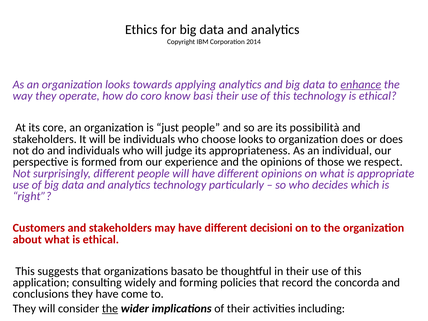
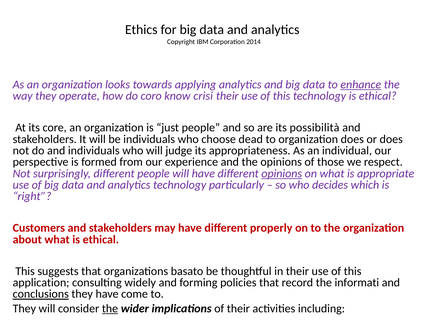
basi: basi -> crisi (203, 96)
choose looks: looks -> dead (251, 139)
opinions underline: none -> present (282, 173)
decisioni: decisioni -> properly (271, 228)
concorda: concorda -> informati (357, 283)
conclusions underline: none -> present (41, 294)
